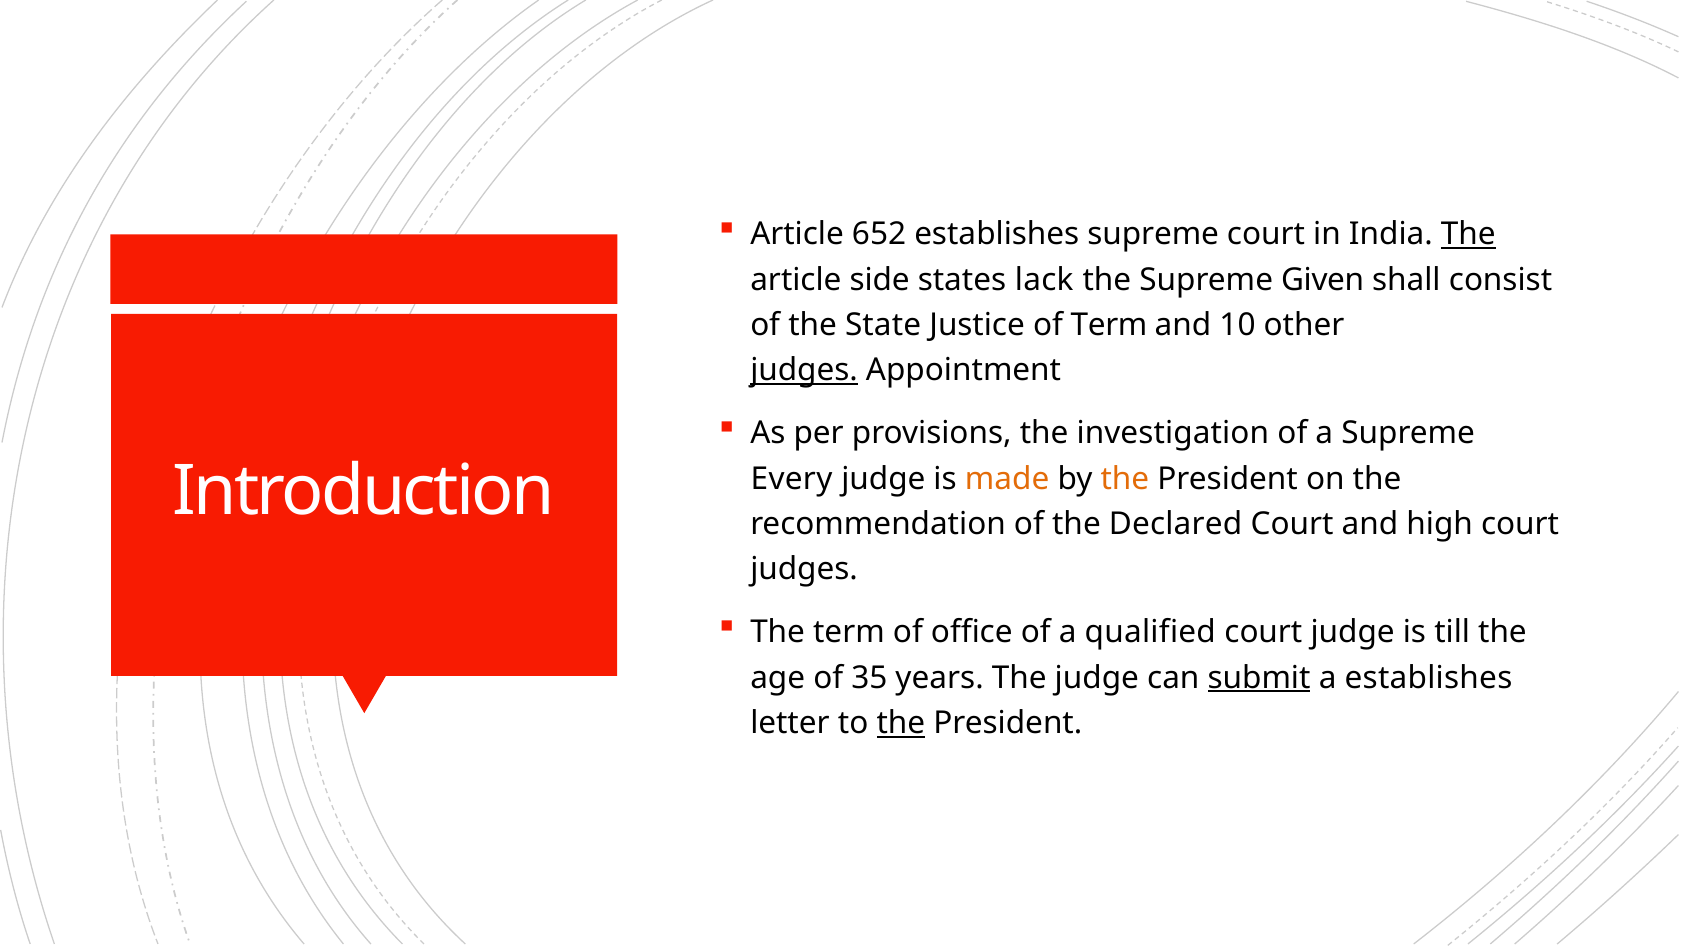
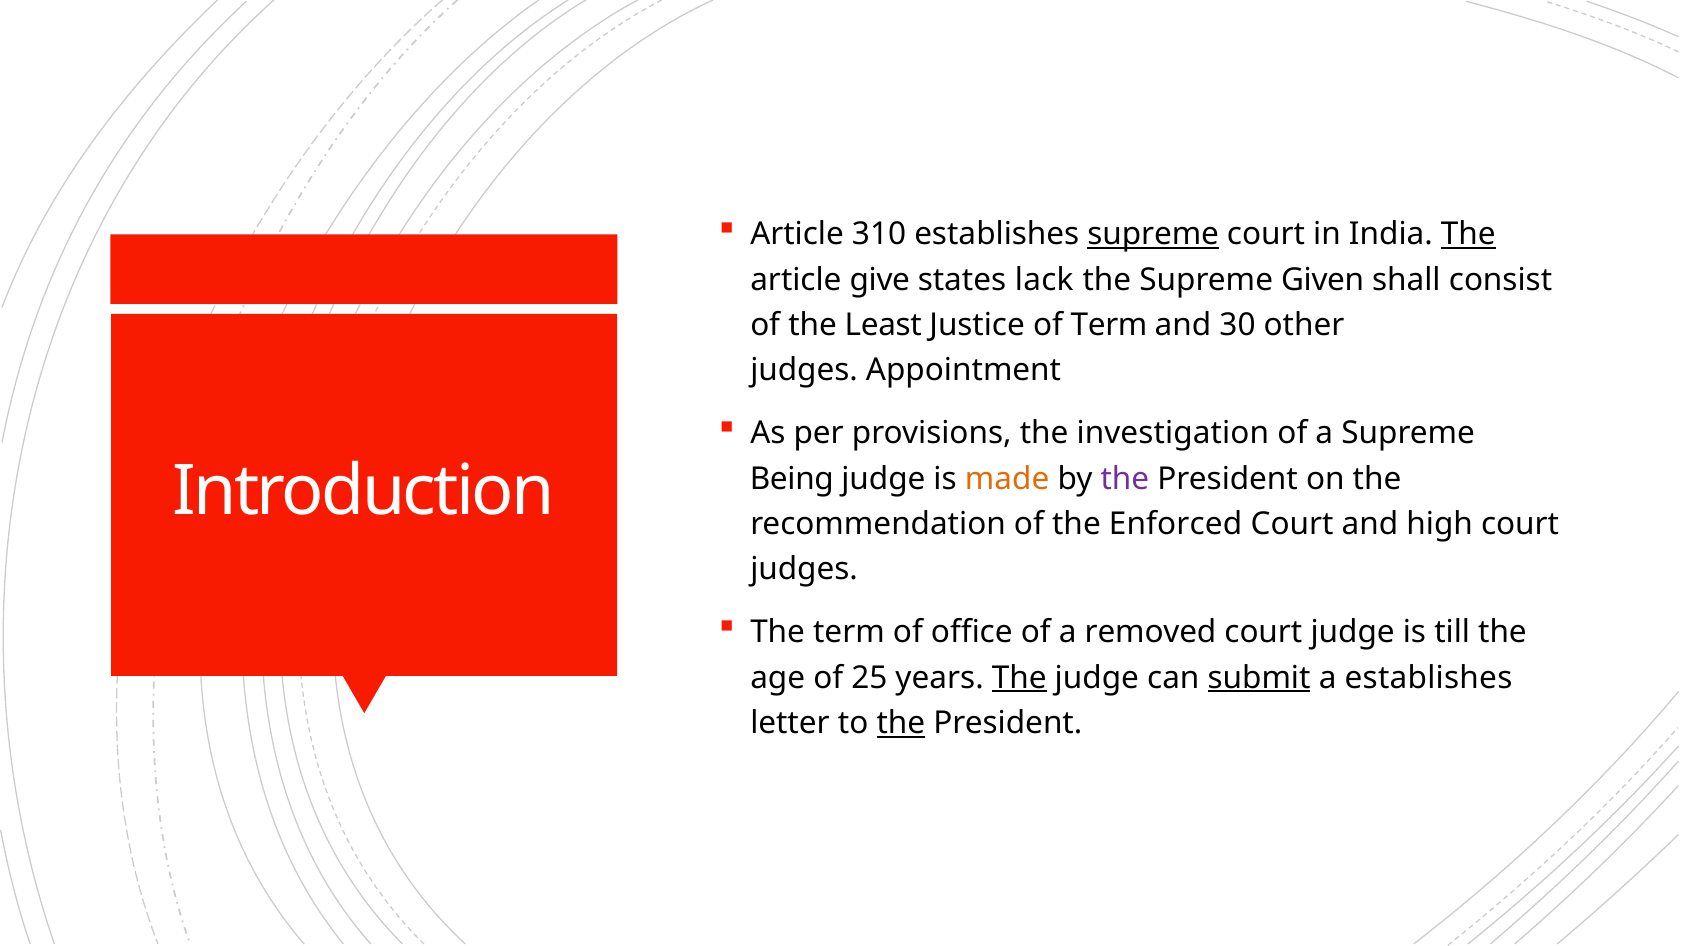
652: 652 -> 310 (879, 234)
supreme underline: none -> present (1153, 234)
side: side -> give (880, 280)
State: State -> Least (883, 325)
10: 10 -> 30 (1238, 325)
judges underline: present -> none (804, 370)
Every: Every -> Being (792, 479)
the colour: orange -> purple (1125, 479)
Declared: Declared -> Enforced (1176, 524)
qualified: qualified -> removed (1150, 633)
35: 35 -> 25 (869, 678)
The underline: none -> present (1019, 678)
